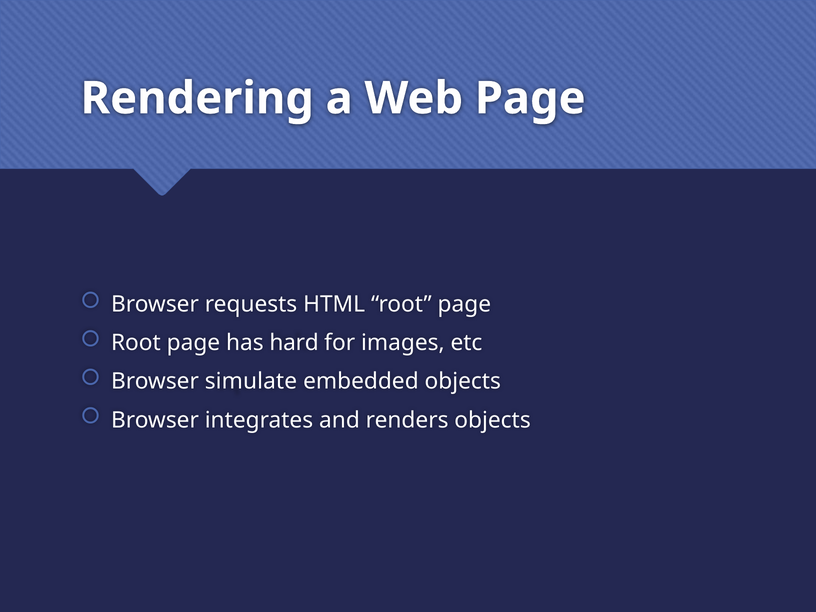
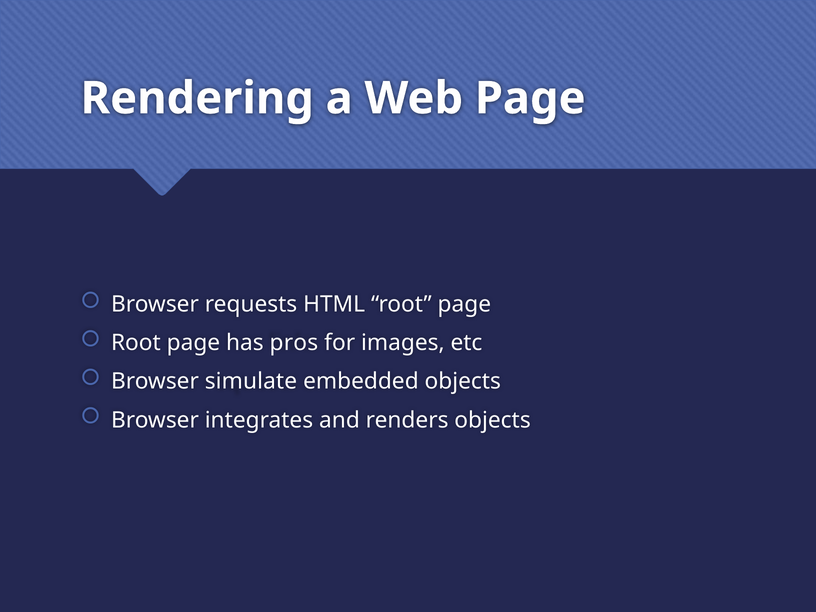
hard: hard -> pros (294, 343)
